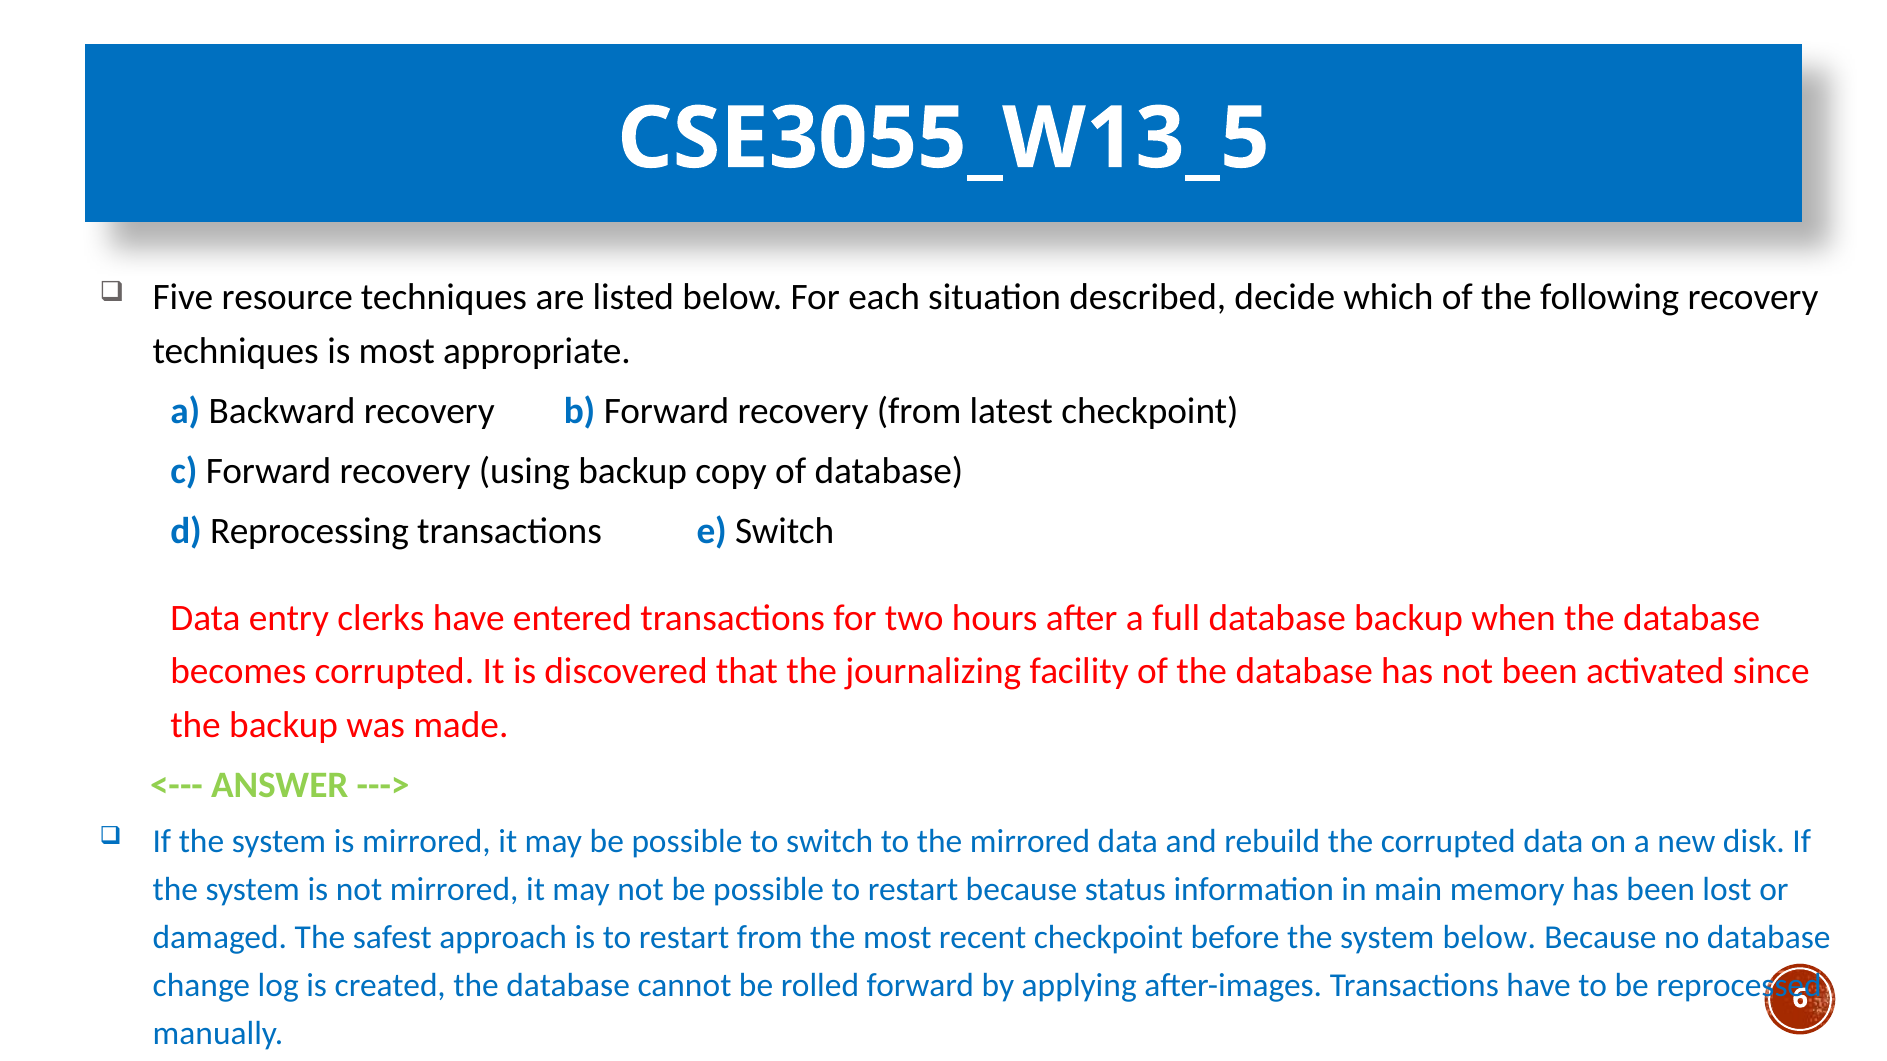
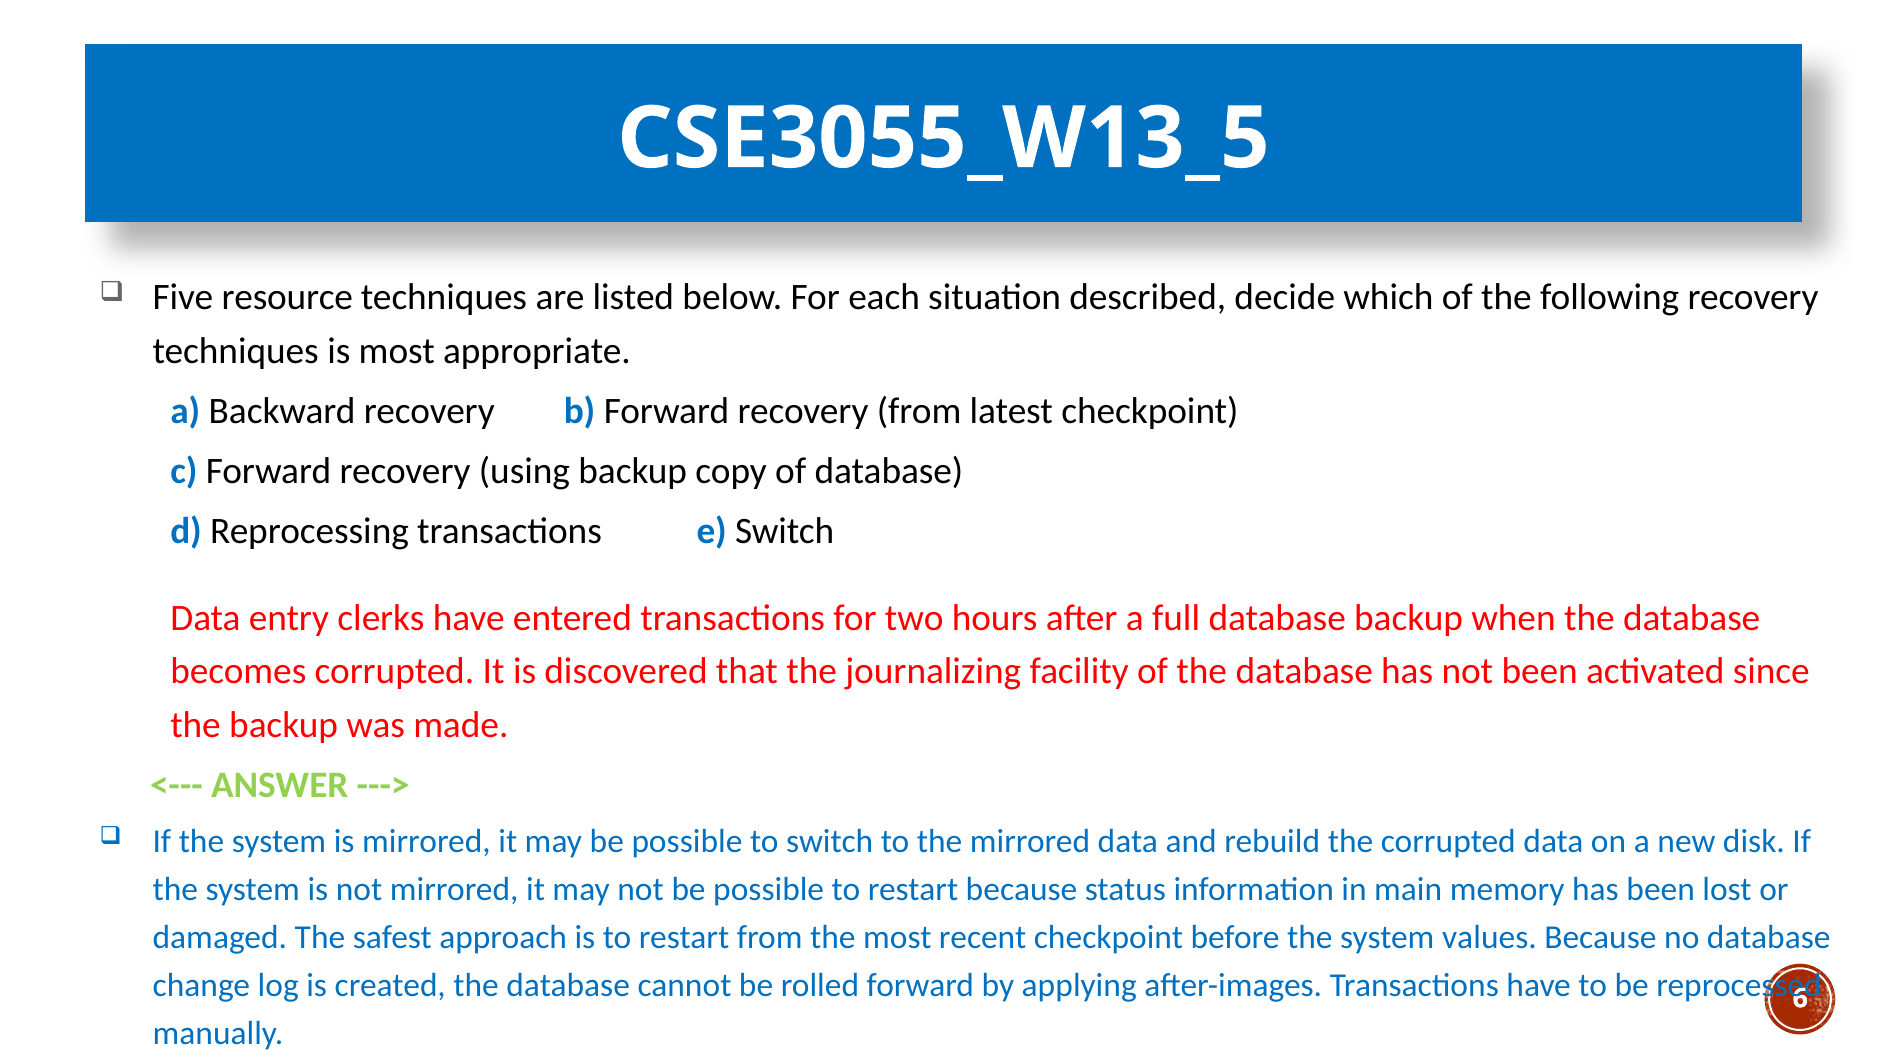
system below: below -> values (1489, 938)
